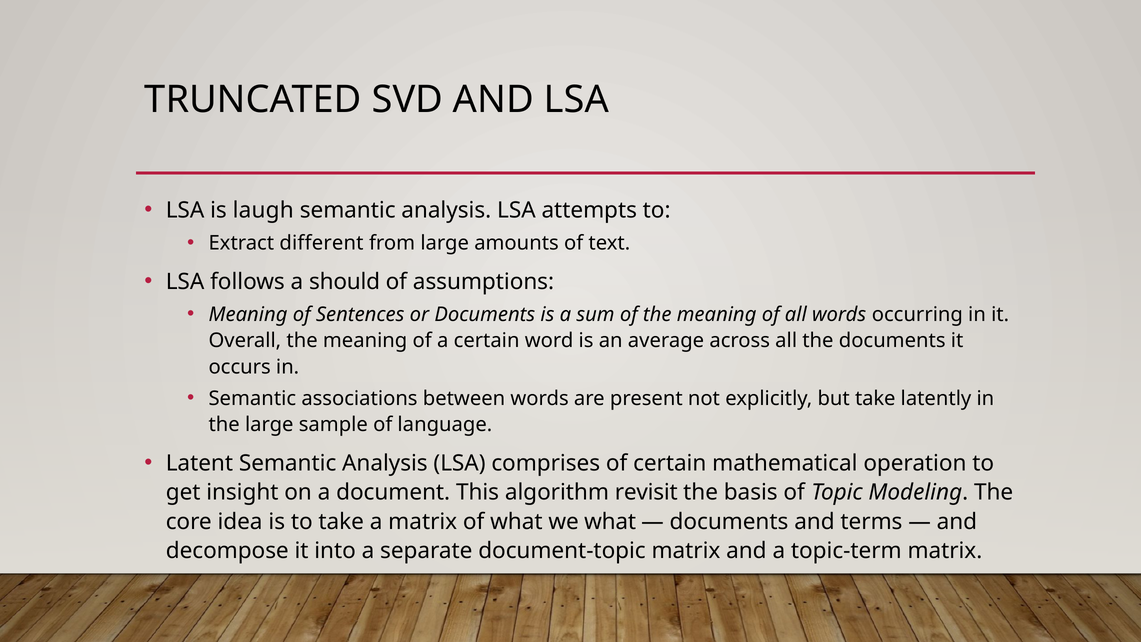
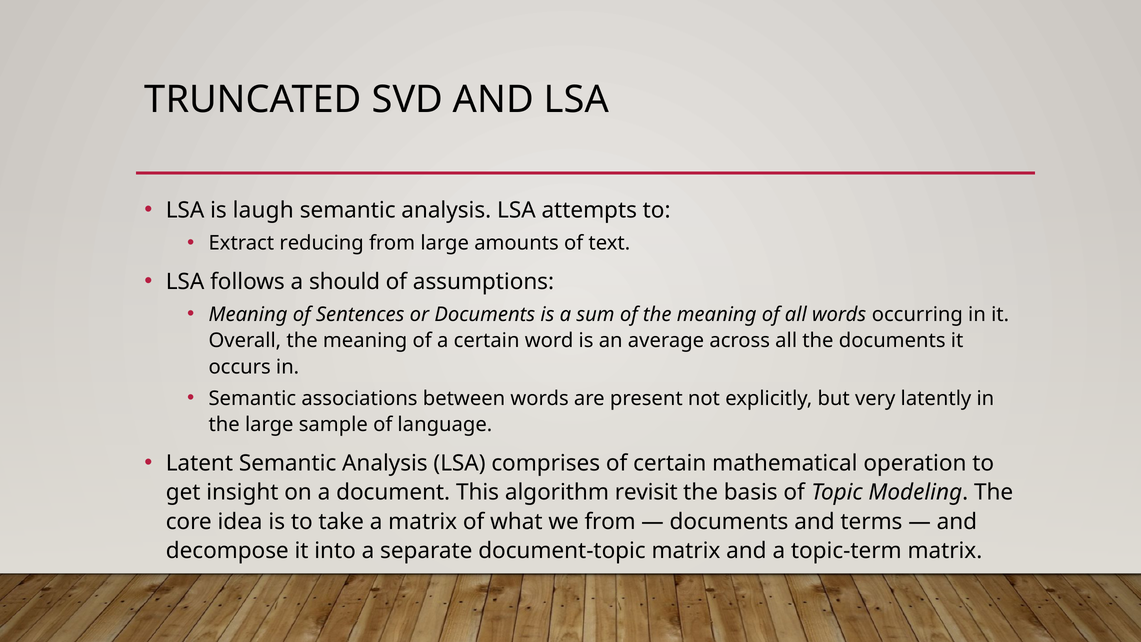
different: different -> reducing (322, 243)
but take: take -> very (875, 398)
we what: what -> from (610, 522)
